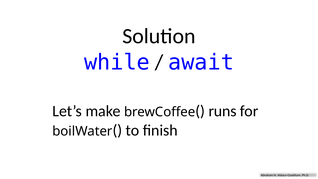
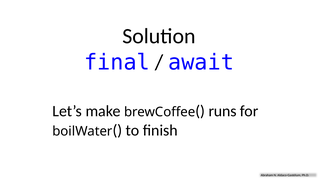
while: while -> final (117, 62)
